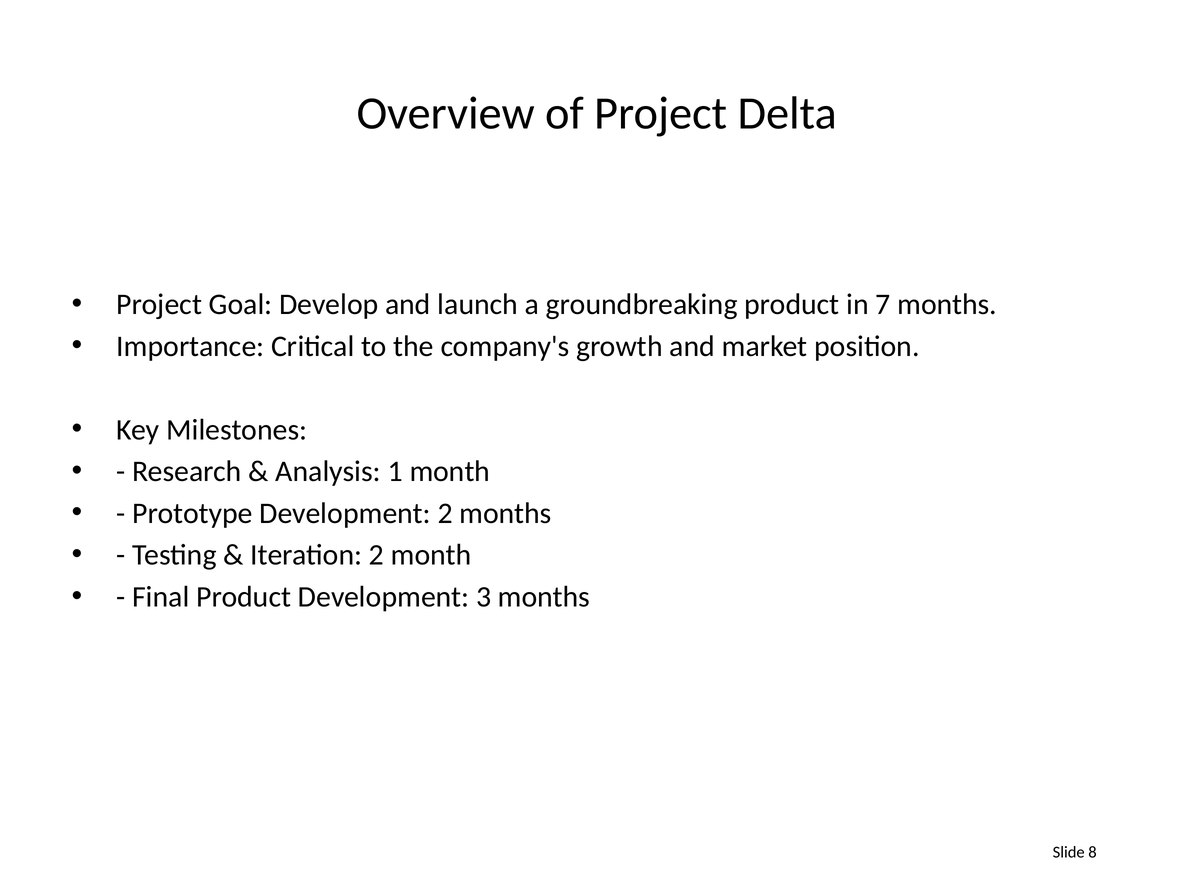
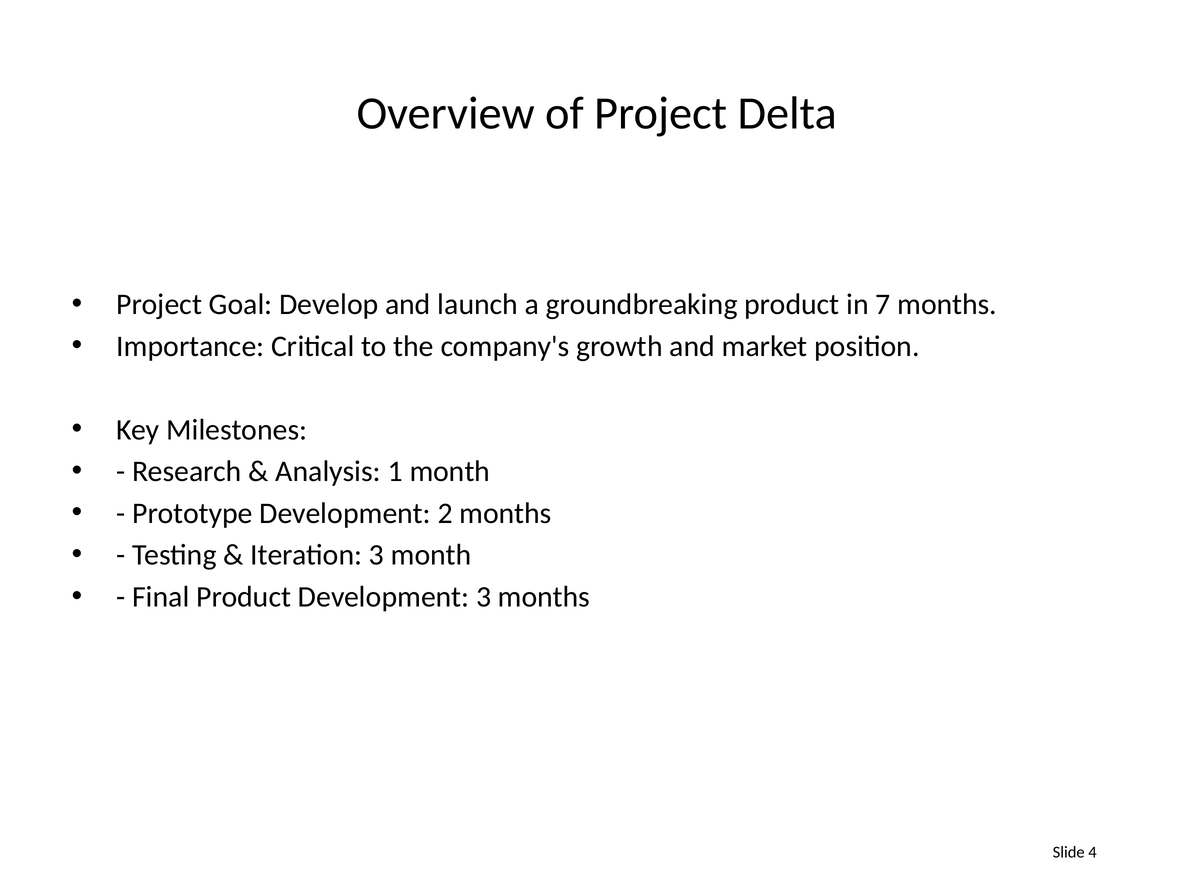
Iteration 2: 2 -> 3 (376, 555)
8: 8 -> 4 (1093, 853)
